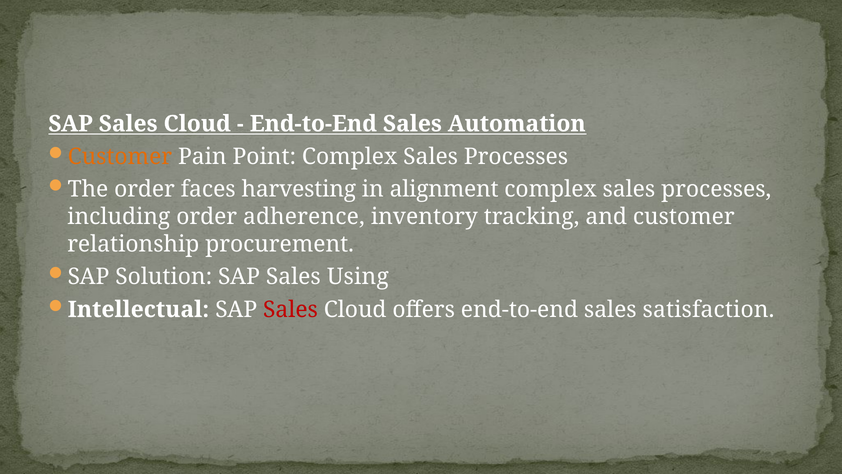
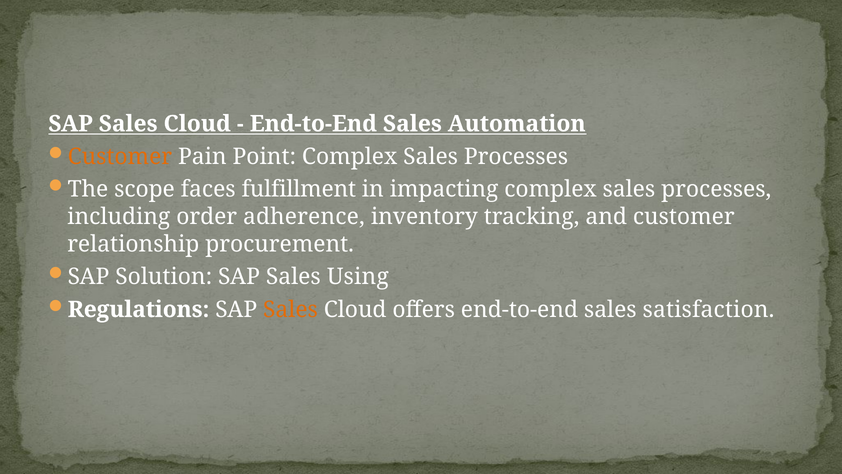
The order: order -> scope (144, 189)
harvesting: harvesting -> fulfillment (299, 189)
alignment: alignment -> impacting (444, 189)
Intellectual: Intellectual -> Regulations (139, 309)
Sales colour: red -> orange (290, 309)
